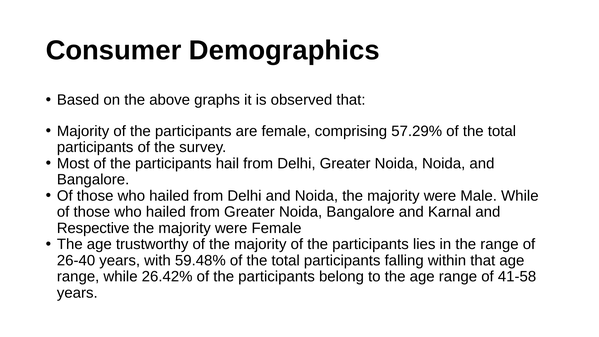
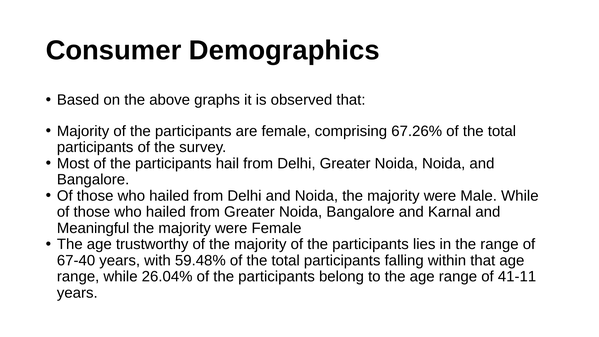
57.29%: 57.29% -> 67.26% (417, 131)
Respective: Respective -> Meaningful (93, 228)
26-40: 26-40 -> 67-40 (76, 260)
26.42%: 26.42% -> 26.04% (167, 277)
41-58: 41-58 -> 41-11 (517, 277)
